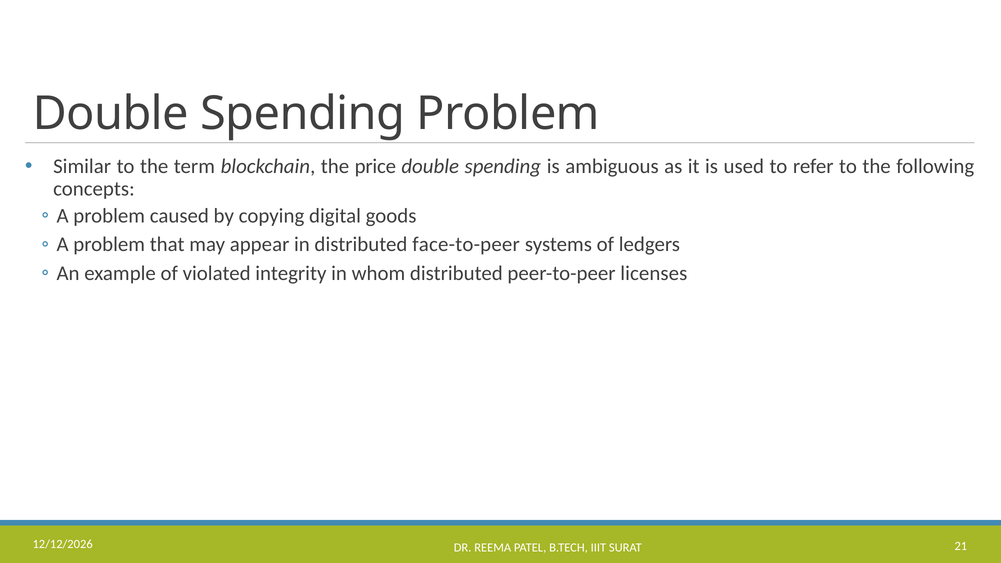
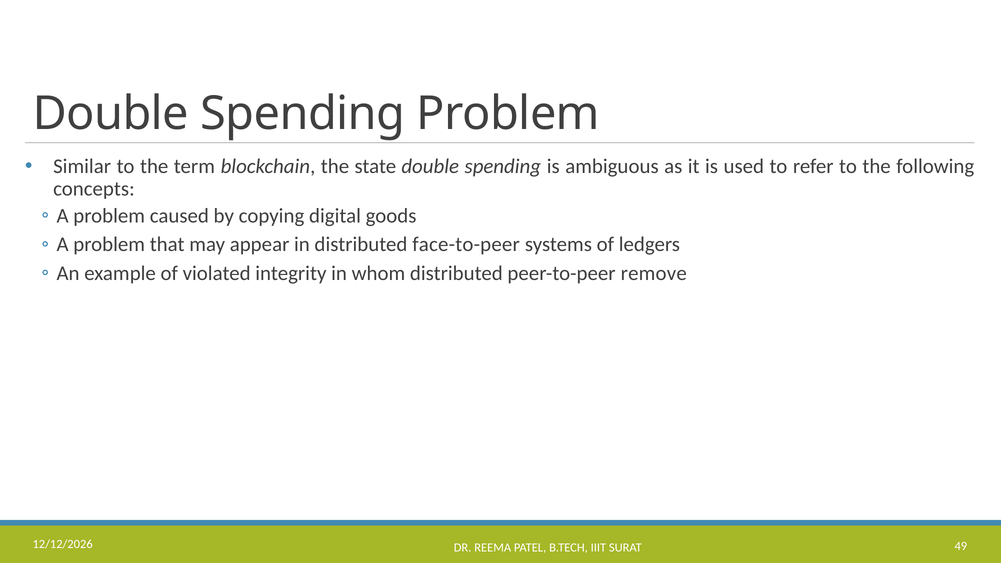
price: price -> state (375, 166)
licenses: licenses -> remove (654, 273)
21: 21 -> 49 (961, 546)
